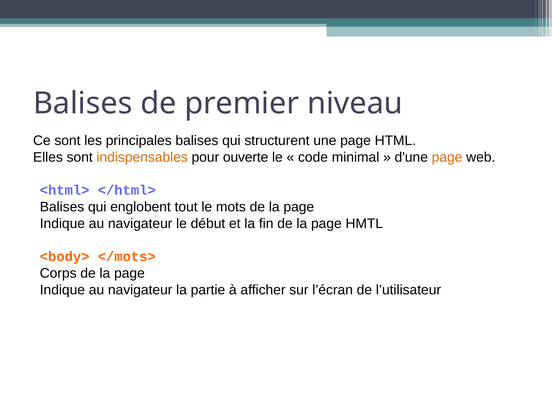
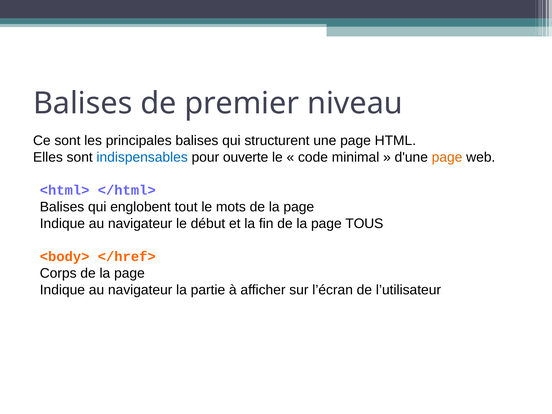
indispensables colour: orange -> blue (142, 157)
HMTL: HMTL -> TOUS (364, 224)
</mots>: </mots> -> </href> (127, 257)
